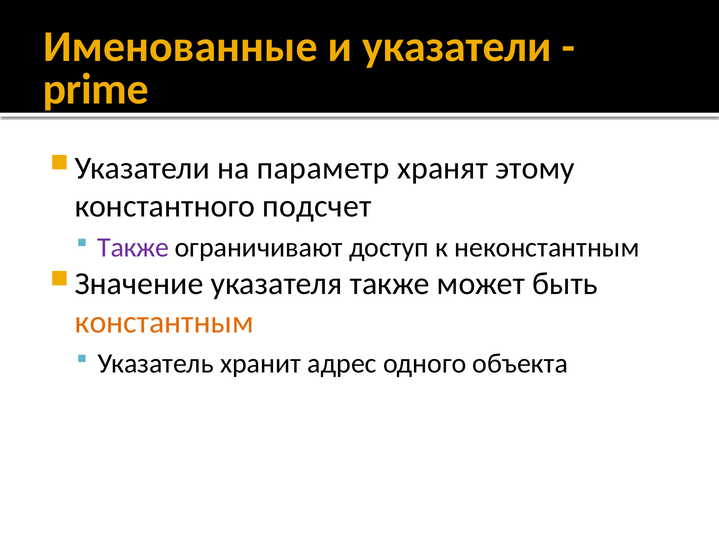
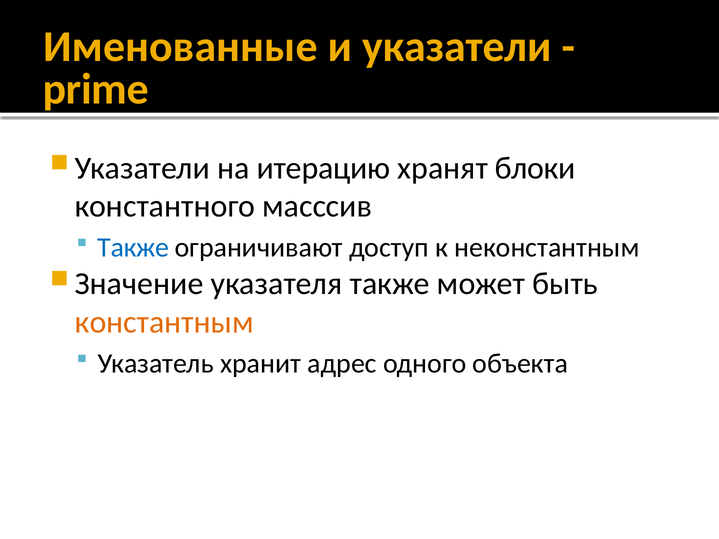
параметр: параметр -> итерацию (324, 168)
этому: этому -> блоки (535, 168)
подсчет: подсчет -> масссив (317, 207)
Также colour: purple -> blue (133, 248)
